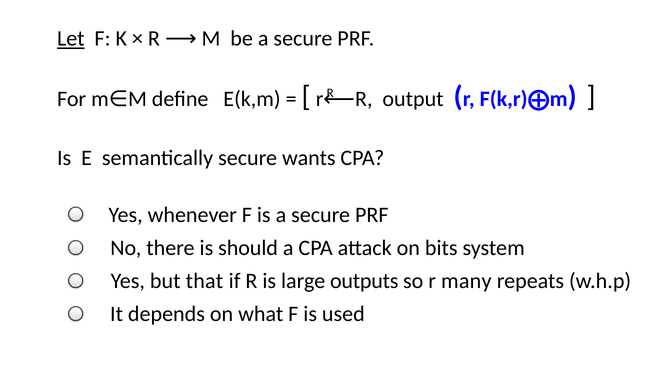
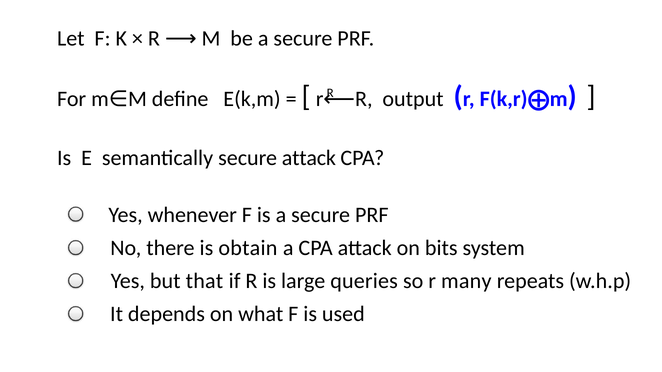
Let underline: present -> none (71, 39)
secure wants: wants -> attack (309, 158)
should: should -> obtain (248, 248)
outputs: outputs -> queries (364, 281)
